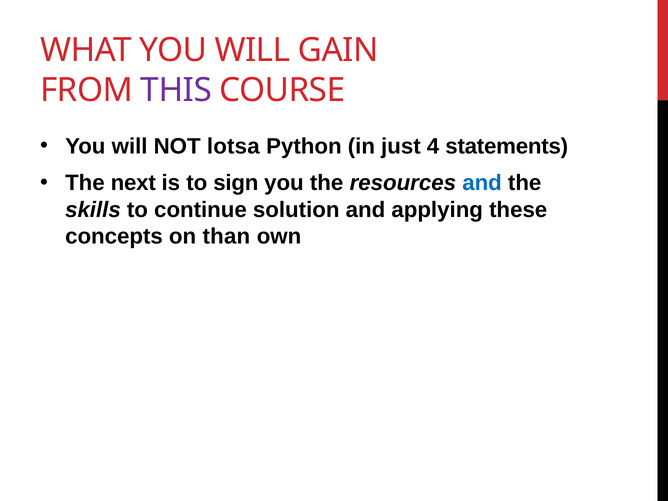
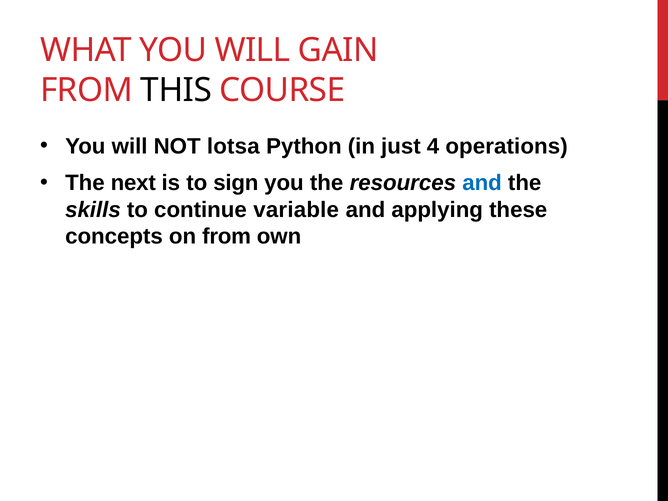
THIS colour: purple -> black (176, 90)
statements: statements -> operations (507, 146)
solution: solution -> variable (296, 210)
on than: than -> from (227, 236)
